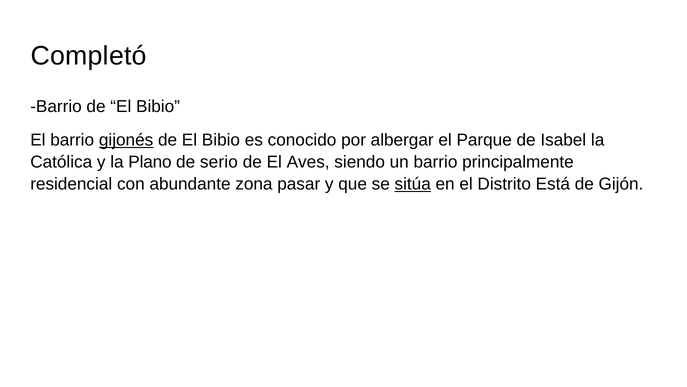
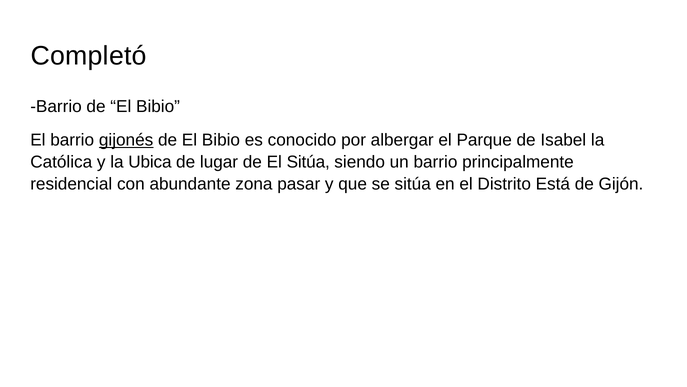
Plano: Plano -> Ubica (150, 162)
serio: serio -> lugar (219, 162)
El Aves: Aves -> Sitúa (308, 162)
sitúa underline: present -> none (413, 184)
